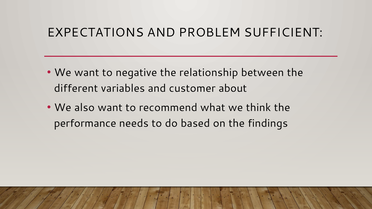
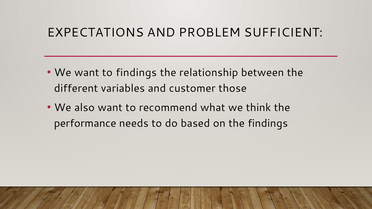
to negative: negative -> findings (136, 73)
about: about -> those (233, 88)
